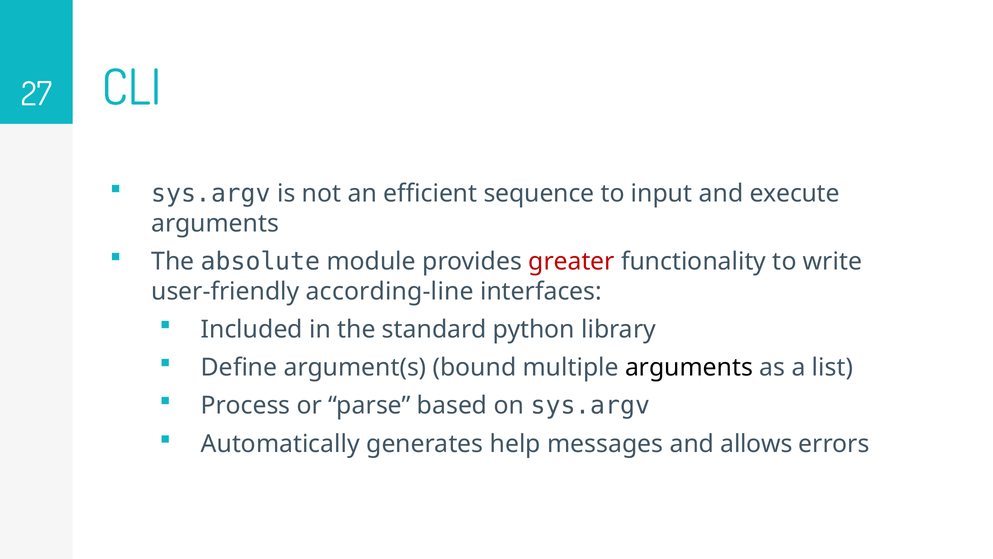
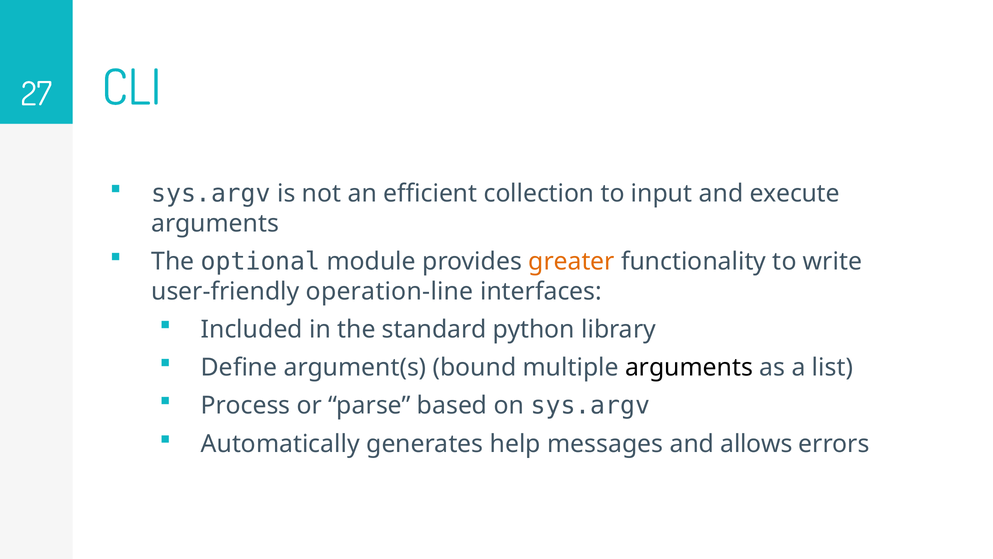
sequence: sequence -> collection (539, 194)
absolute: absolute -> optional (261, 261)
greater colour: red -> orange (572, 261)
according-line: according-line -> operation-line (390, 291)
